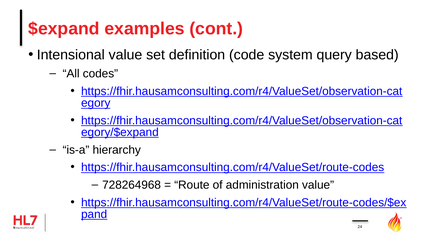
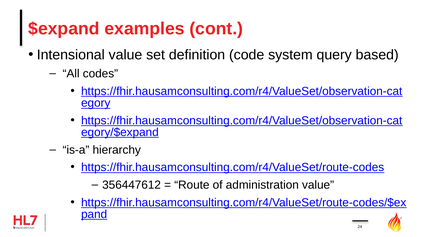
728264968: 728264968 -> 356447612 (132, 185)
